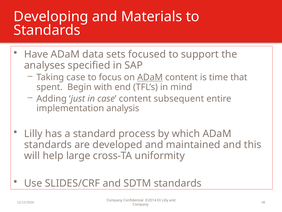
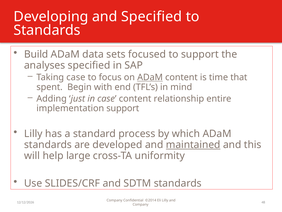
and Materials: Materials -> Specified (152, 17)
Have: Have -> Build (36, 54)
subsequent: subsequent -> relationship (179, 98)
implementation analysis: analysis -> support (123, 108)
maintained underline: none -> present (193, 144)
